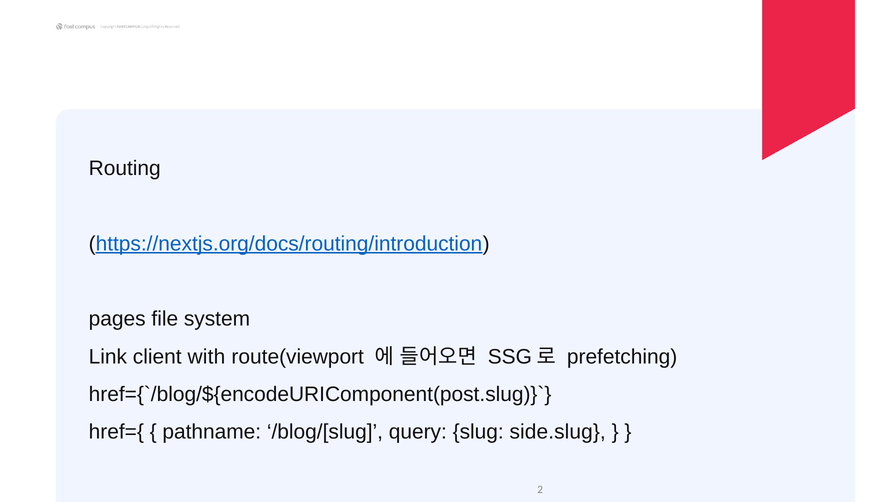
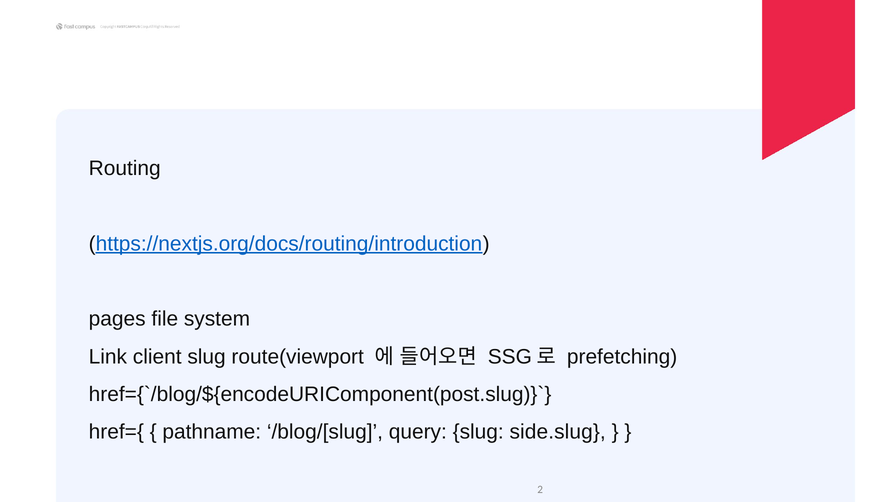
client with: with -> slug (207, 357)
